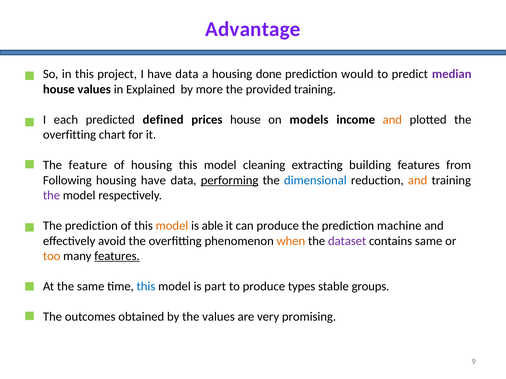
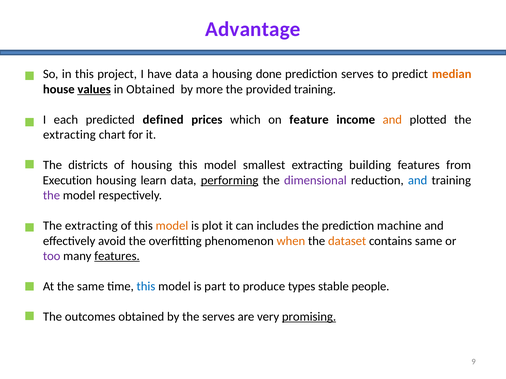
prediction would: would -> serves (357, 74)
median colour: purple -> orange (452, 74)
values underline: none -> present (94, 89)
in Explained: Explained -> Obtained (151, 89)
prices house: house -> which (245, 120)
models: models -> feature (309, 120)
overfitting: overfitting -> extracting (69, 135)
feature: feature -> districts (88, 165)
cleaning: cleaning -> smallest (264, 165)
Following: Following -> Execution (67, 180)
housing have: have -> learn (154, 180)
dimensional colour: blue -> purple (315, 180)
and colour: orange -> blue (418, 180)
prediction: prediction -> extracting (91, 226)
able: able -> plot (212, 226)
can produce: produce -> includes (278, 226)
dataset colour: purple -> orange (347, 241)
too colour: orange -> purple (52, 256)
groups: groups -> people (370, 287)
the values: values -> serves (219, 317)
promising underline: none -> present (309, 317)
